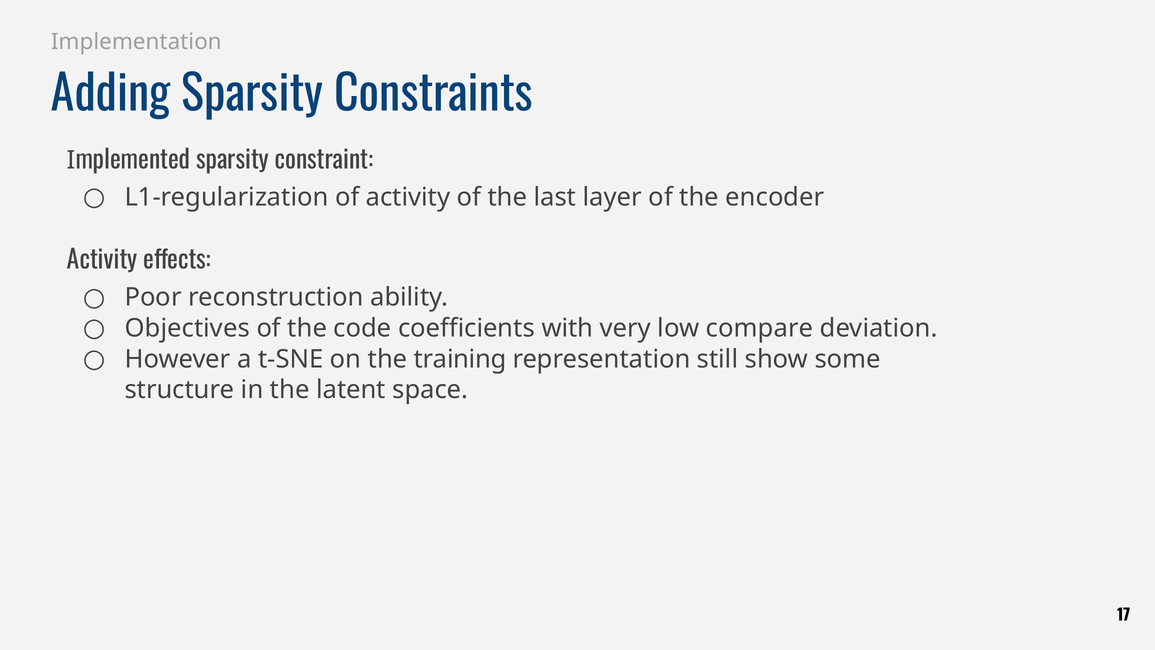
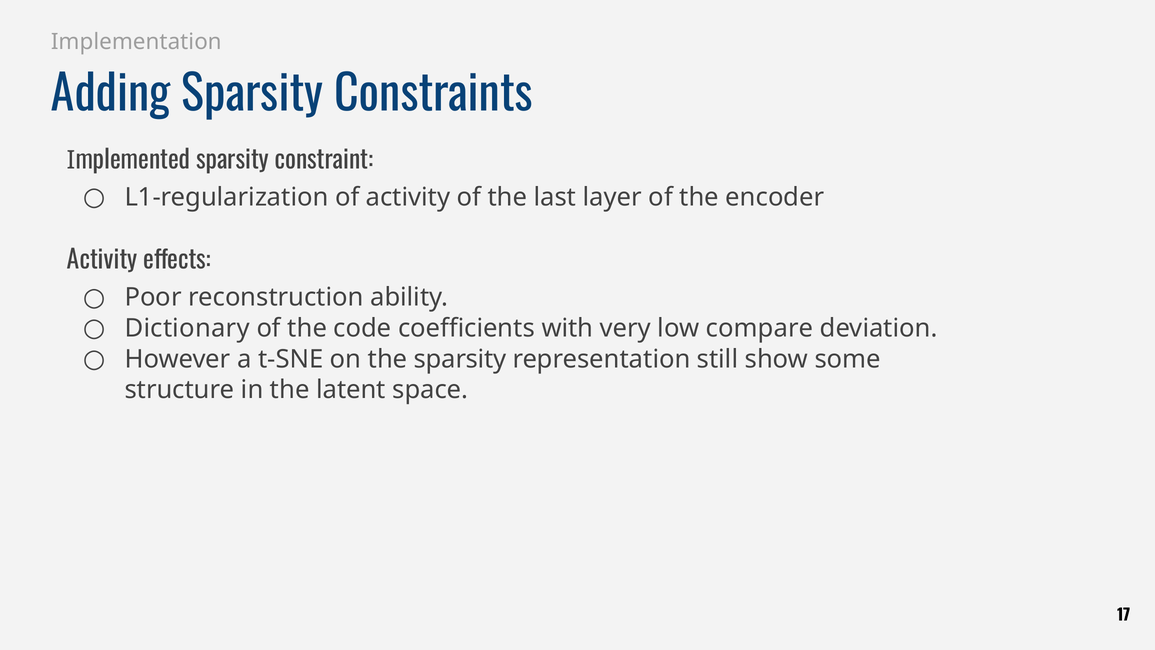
Objectives: Objectives -> Dictionary (187, 328)
the training: training -> sparsity (460, 359)
